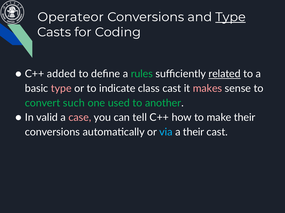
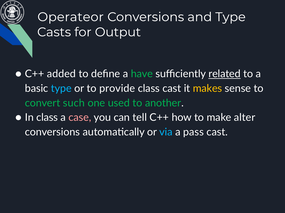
Type underline: present -> none (231, 17)
Coding: Coding -> Output (118, 32)
rules: rules -> have (142, 74)
type colour: pink -> light blue (61, 89)
indicate: indicate -> provide (117, 89)
makes colour: pink -> yellow (207, 89)
In valid: valid -> class (47, 118)
make their: their -> alter (245, 118)
a their: their -> pass (193, 132)
